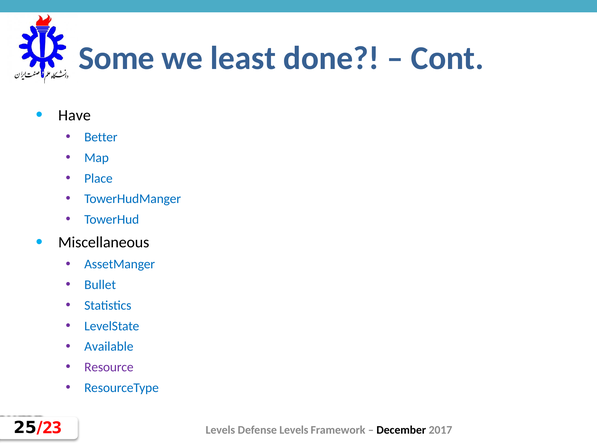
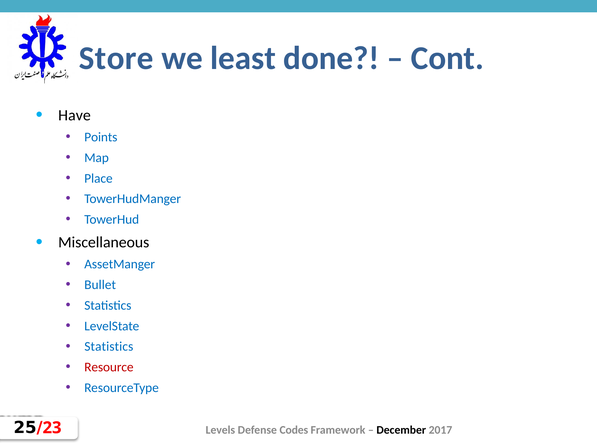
Some: Some -> Store (116, 58)
Better: Better -> Points (101, 137)
Available: Available -> Statistics (109, 346)
Resource colour: purple -> red (109, 367)
Defense Levels: Levels -> Codes (294, 430)
